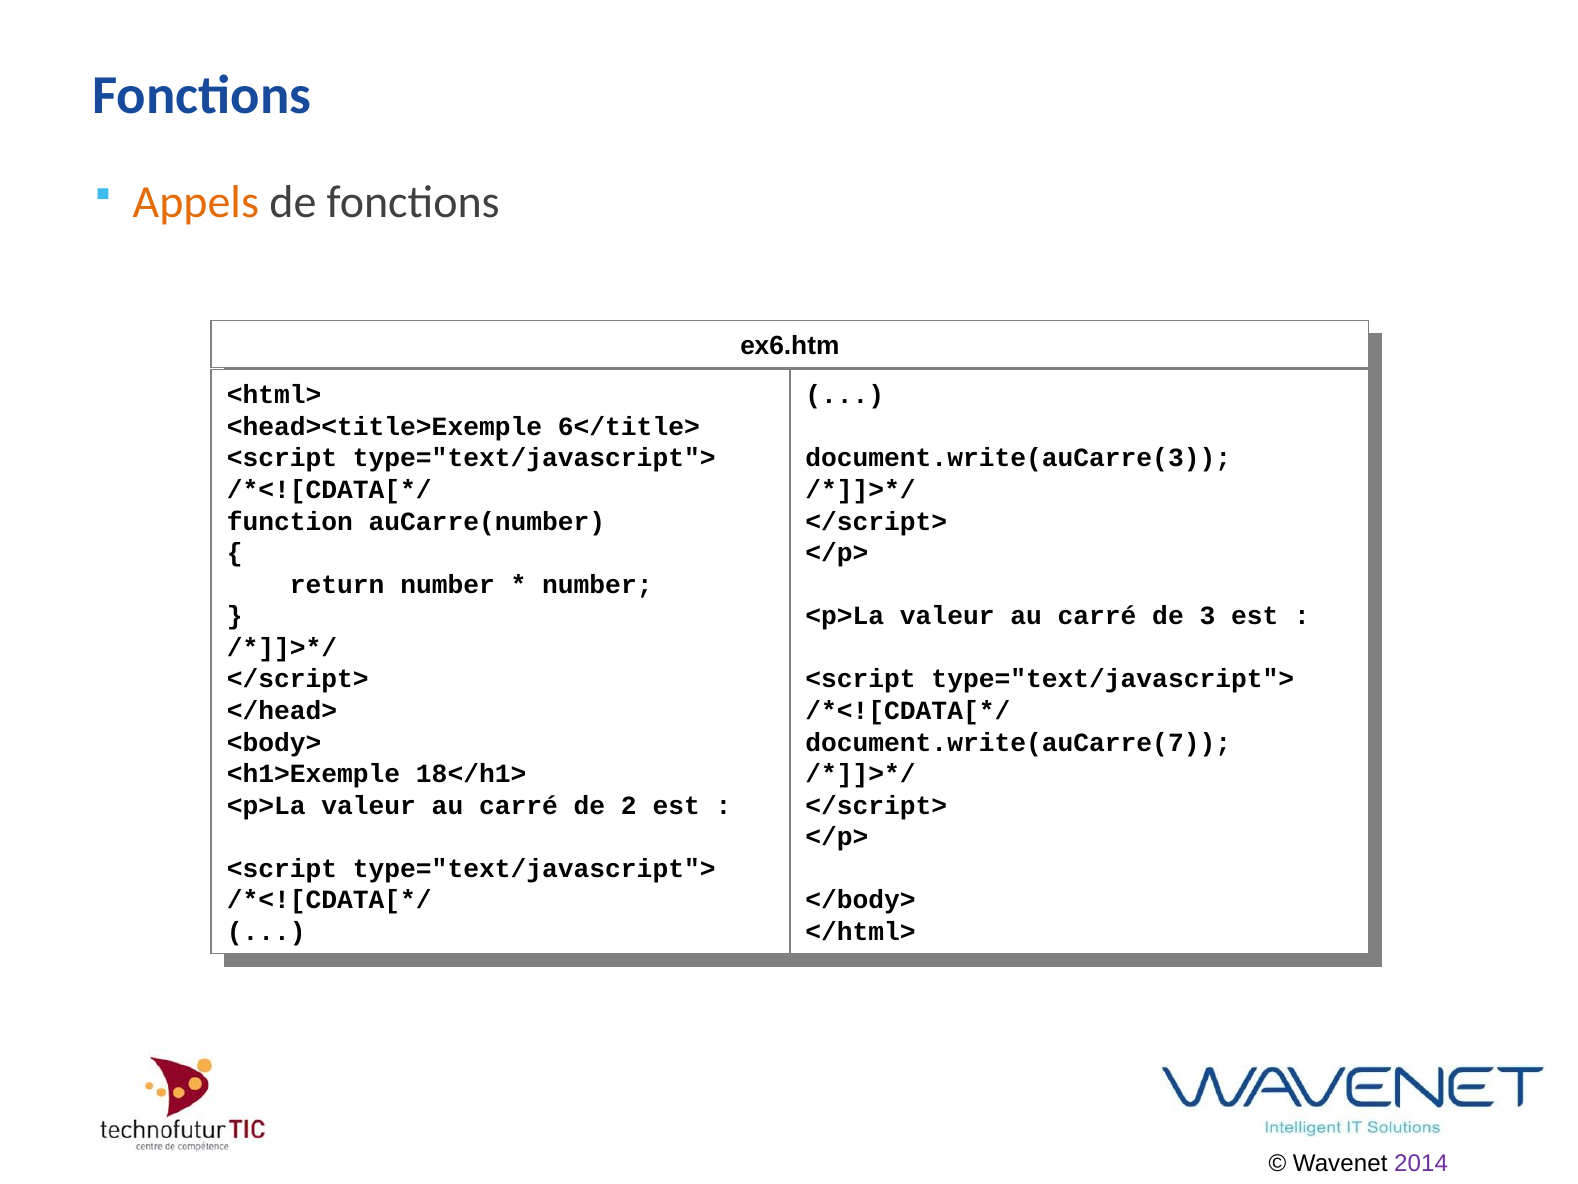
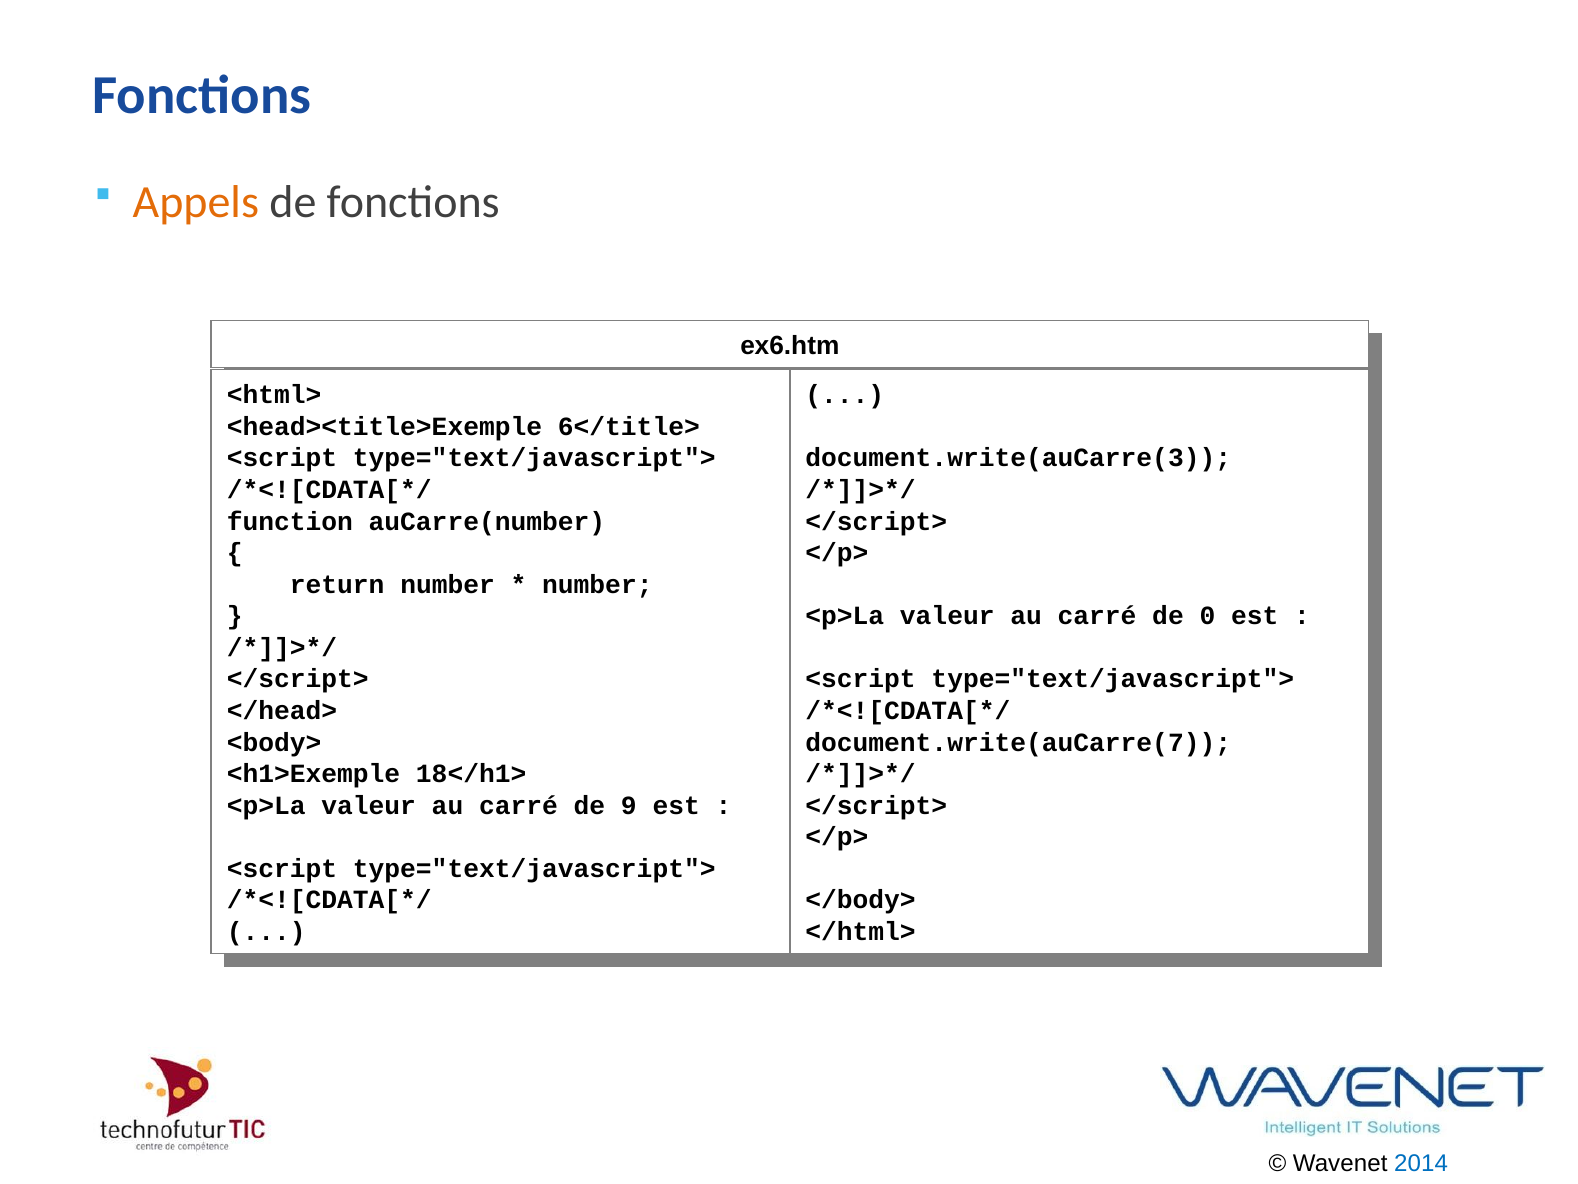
3: 3 -> 0 (1207, 616)
2: 2 -> 9 (629, 805)
2014 colour: purple -> blue (1421, 1163)
